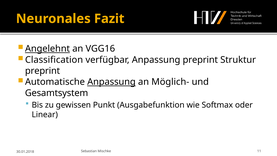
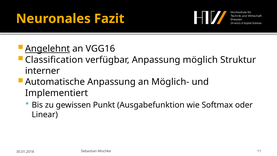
Anpassung preprint: preprint -> möglich (200, 60)
preprint: preprint -> interner (42, 71)
Anpassung underline: present -> none (111, 82)
Gesamtsystem: Gesamtsystem -> Implementiert (57, 93)
